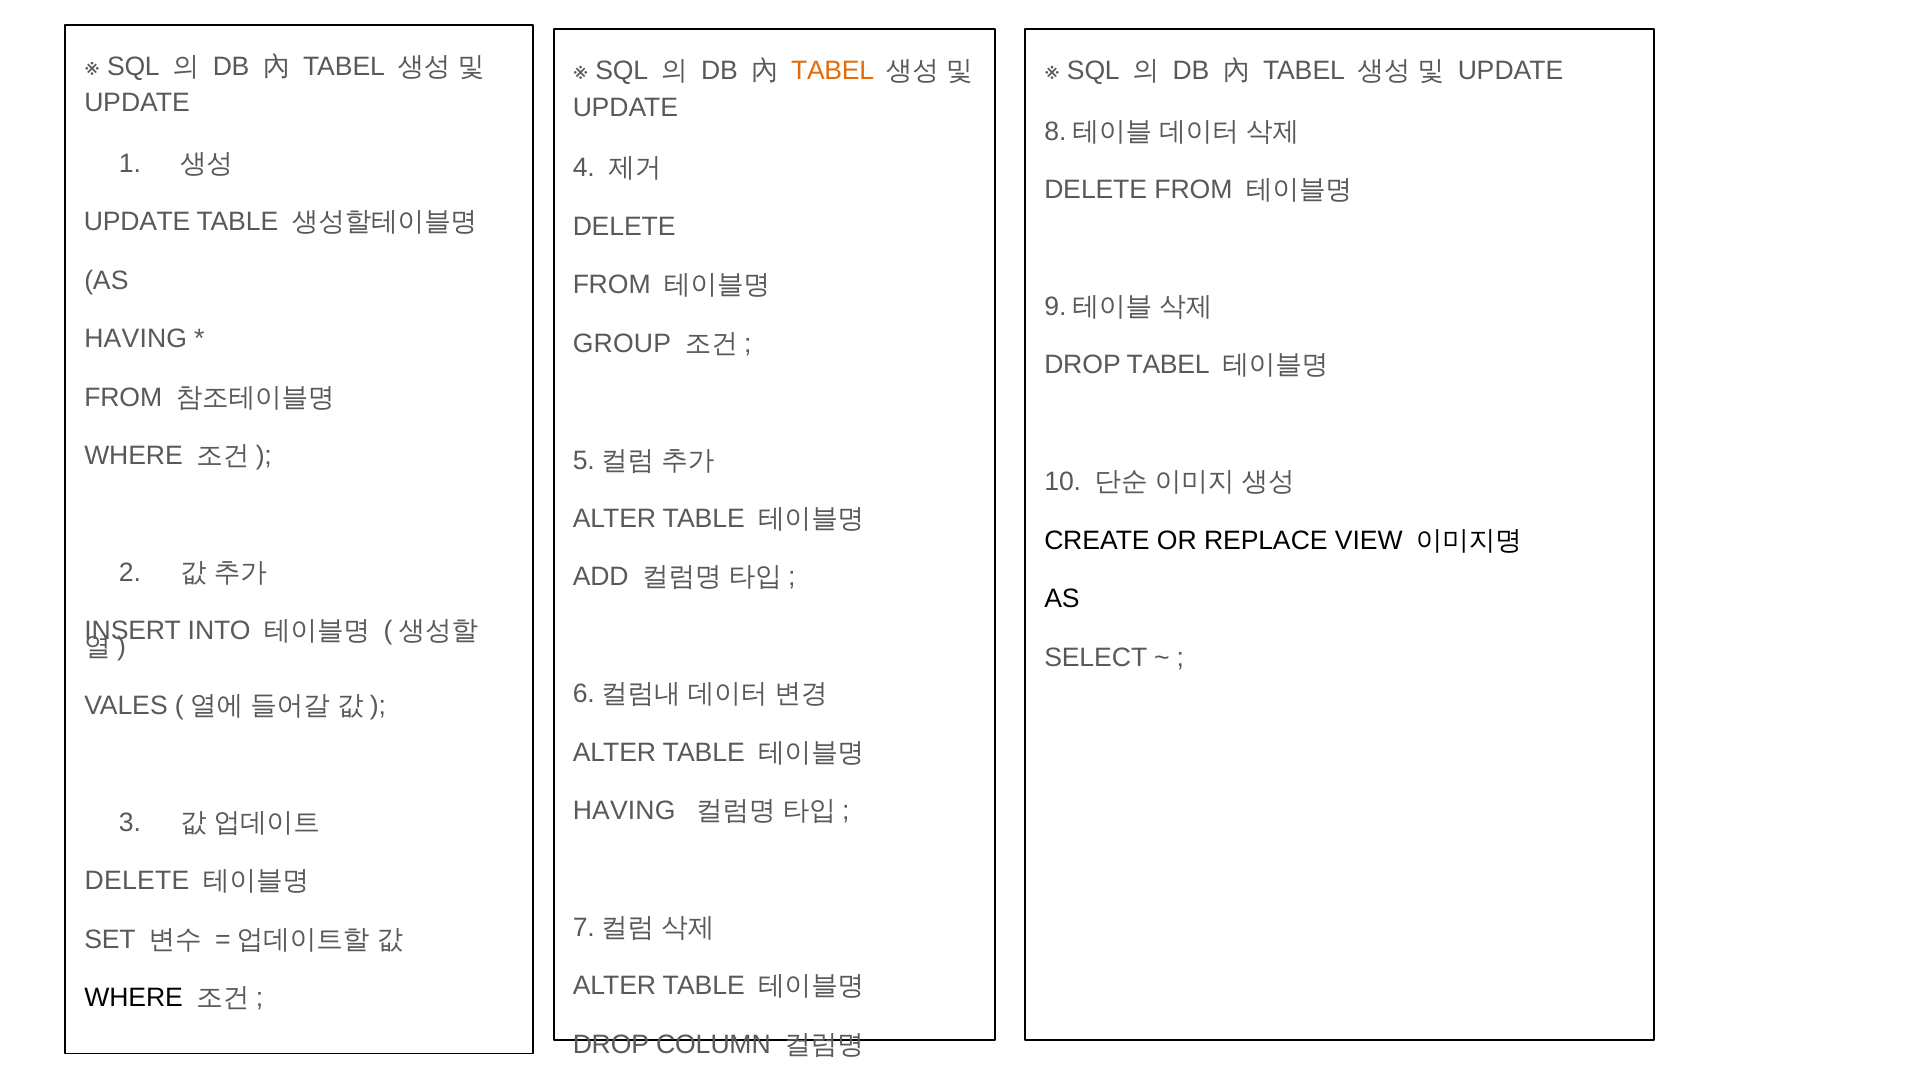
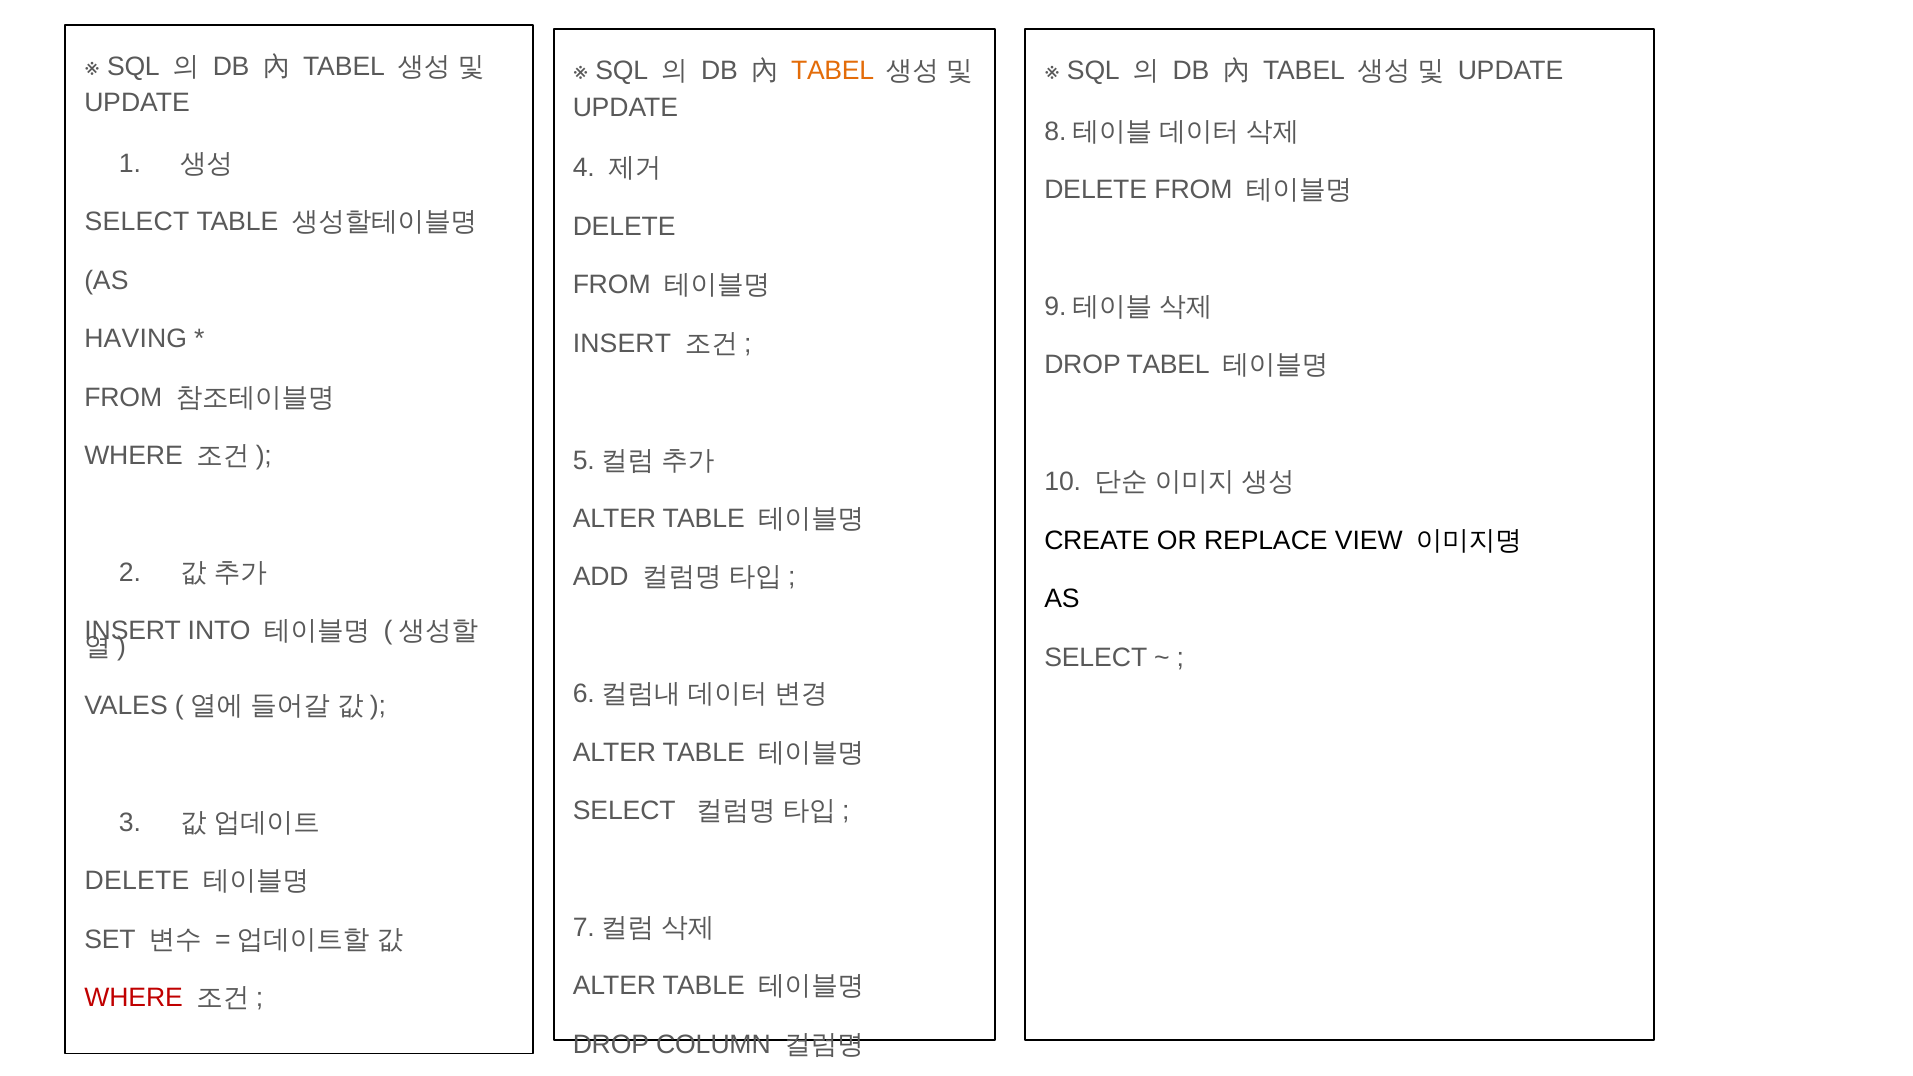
UPDATE: UPDATE -> SELECT (137, 222)
GROUP: GROUP -> INSERT (622, 343)
HAVING: HAVING -> SELECT (624, 811)
WHERE colour: black -> red (134, 998)
